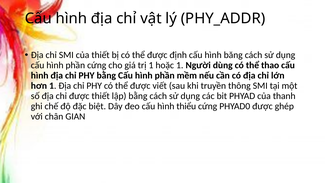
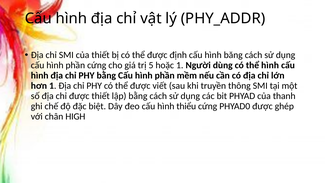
trị 1: 1 -> 5 (151, 65)
thể thao: thao -> hình (270, 65)
GIAN: GIAN -> HIGH (75, 116)
